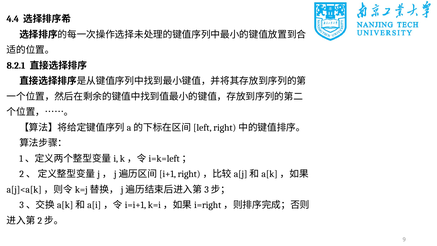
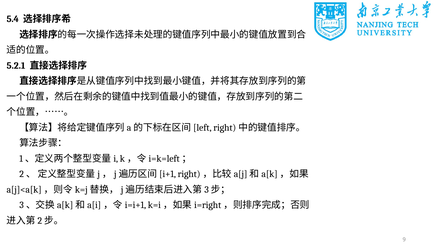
4.4: 4.4 -> 5.4 (13, 19)
8.2.1: 8.2.1 -> 5.2.1 (16, 66)
